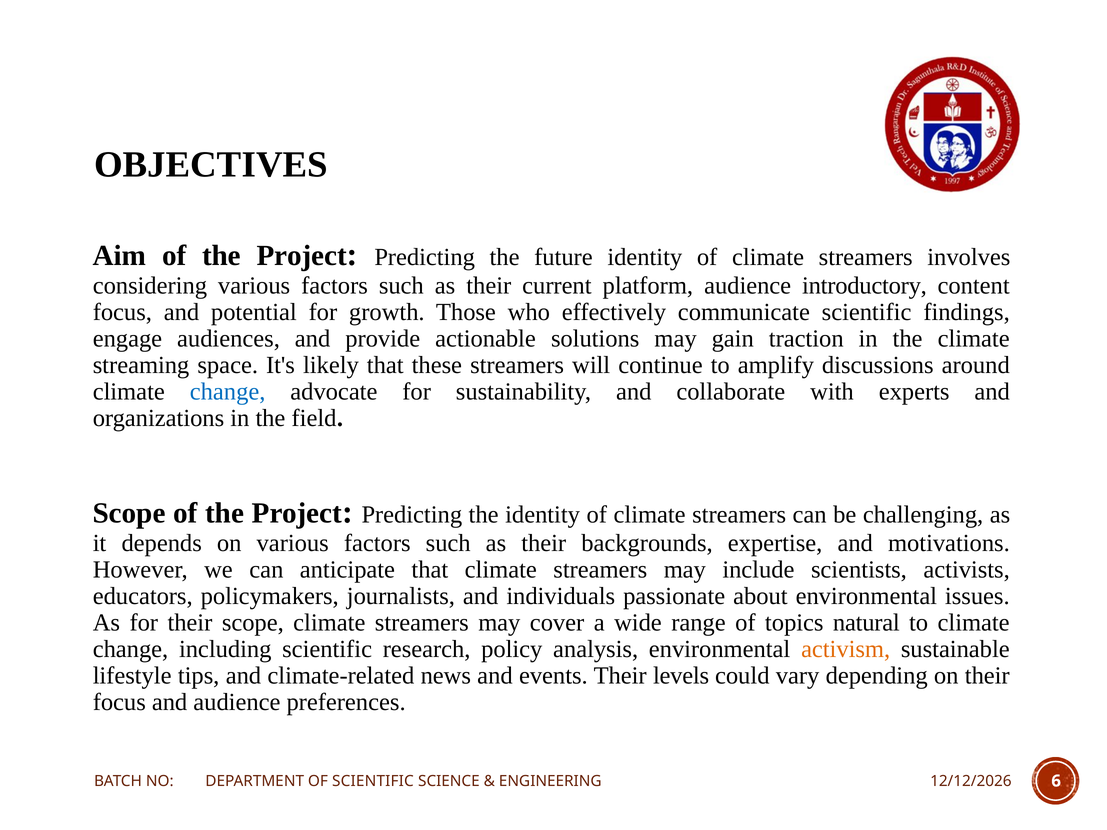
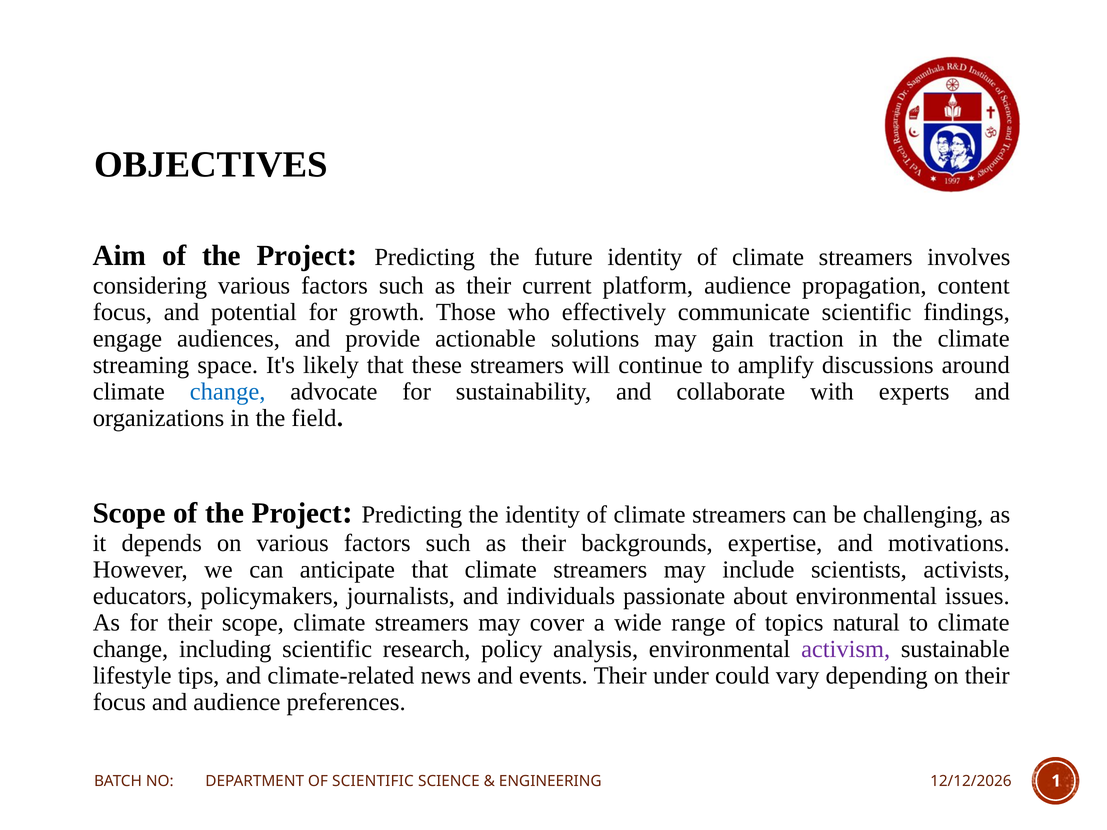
introductory: introductory -> propagation (864, 286)
activism colour: orange -> purple (846, 649)
levels: levels -> under (681, 676)
6: 6 -> 1 (1056, 781)
